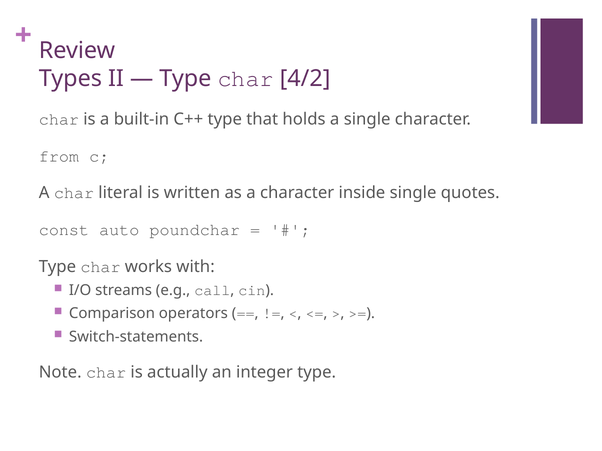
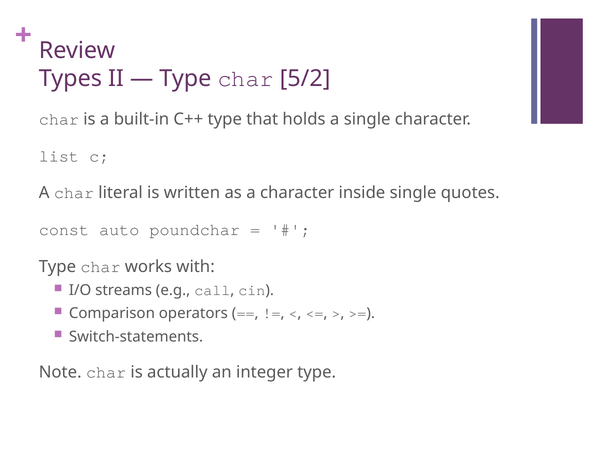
4/2: 4/2 -> 5/2 (305, 79)
from: from -> list (59, 156)
